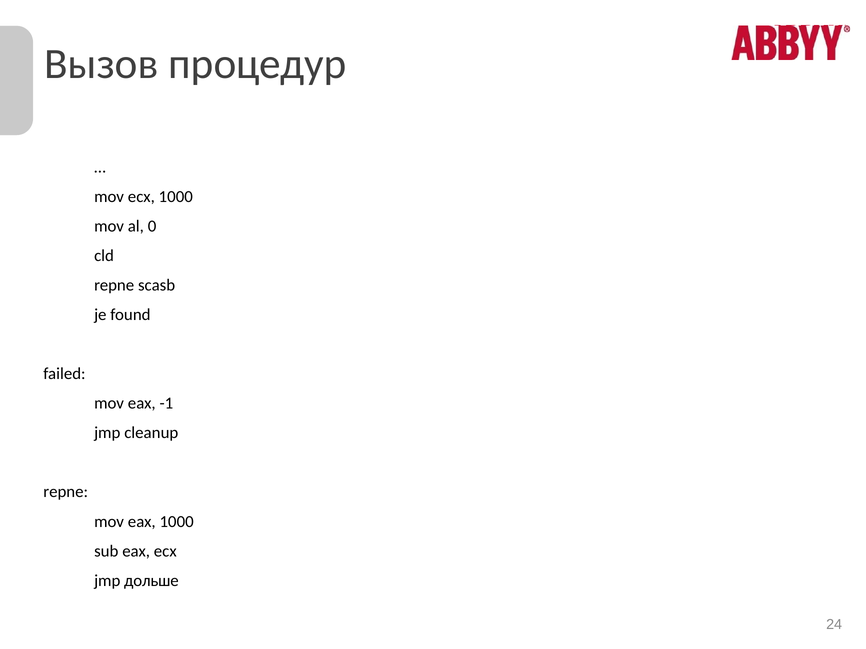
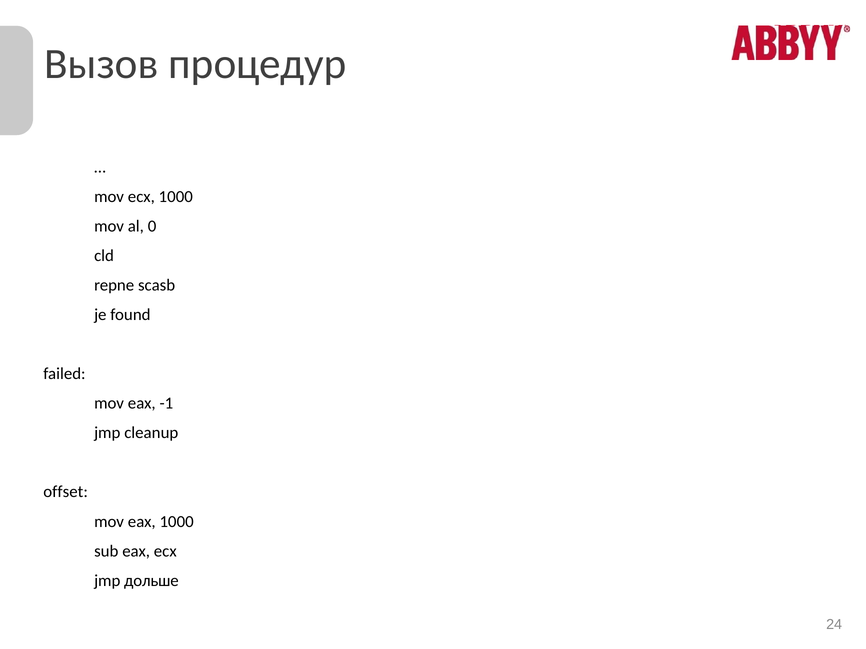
repne: repne -> offset (66, 492)
